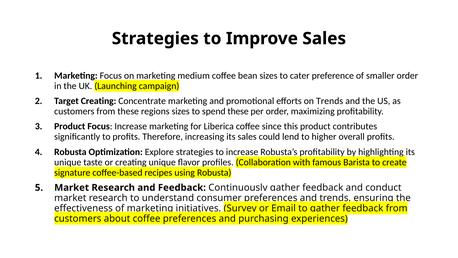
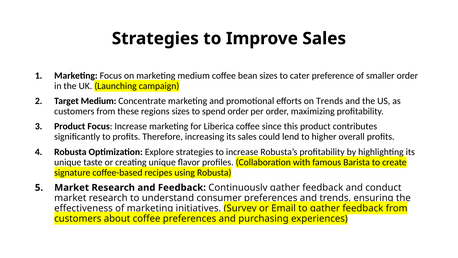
Target Creating: Creating -> Medium (99, 101)
spend these: these -> order (238, 111)
